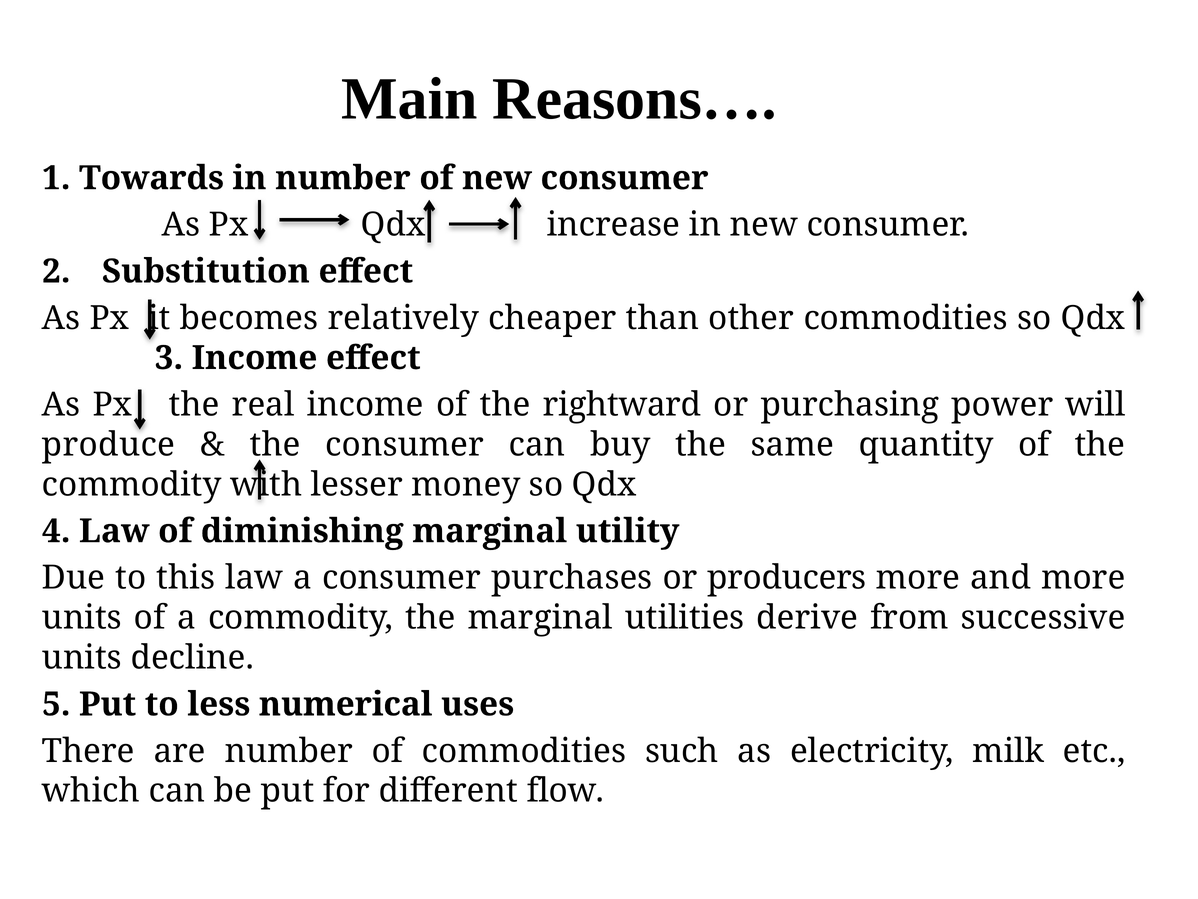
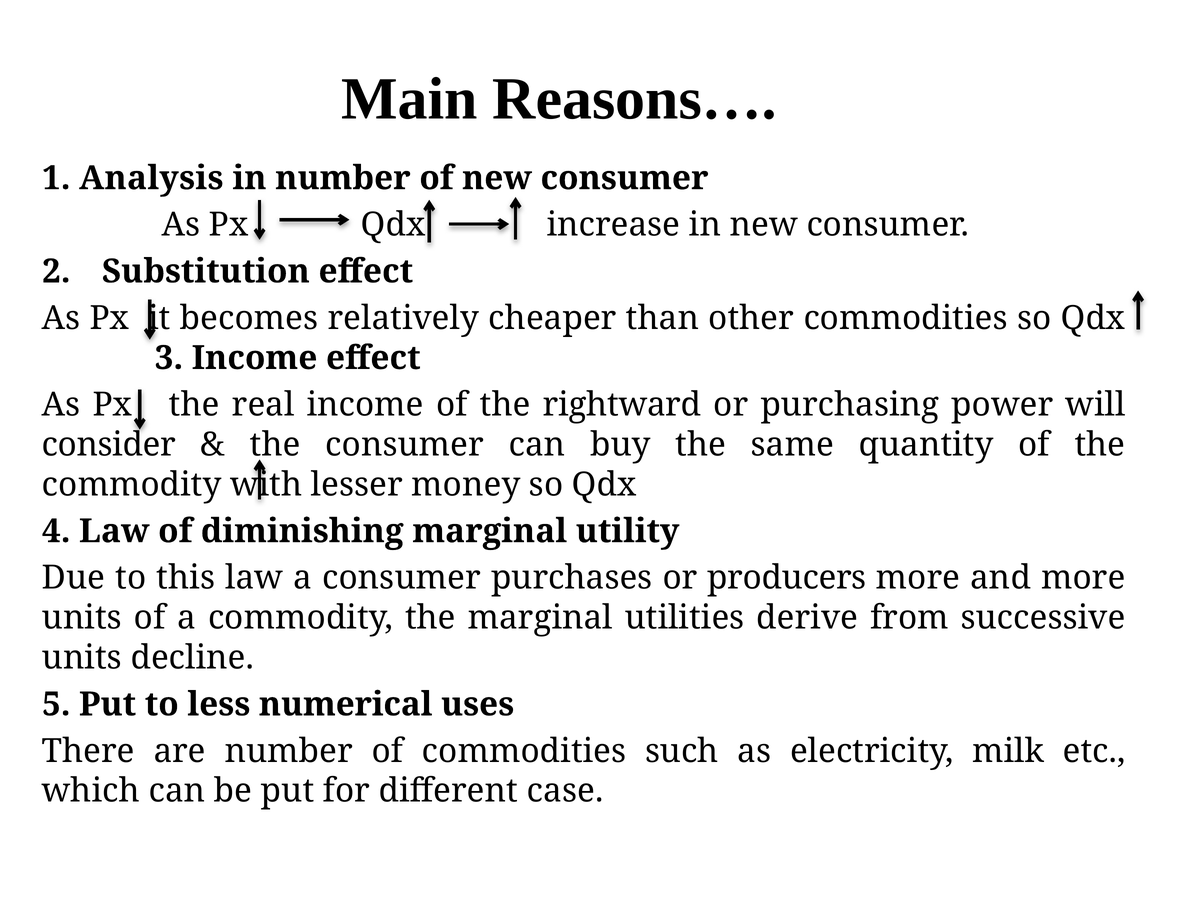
Towards: Towards -> Analysis (151, 178)
produce: produce -> consider (109, 444)
flow: flow -> case (565, 791)
